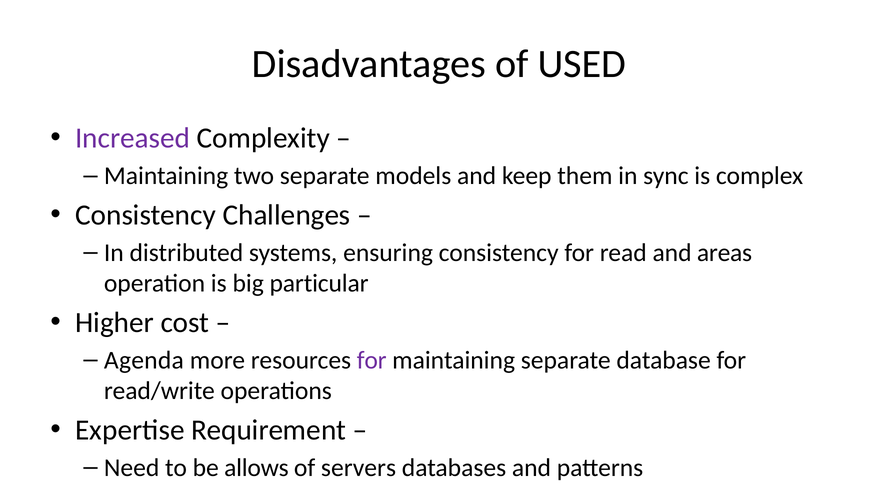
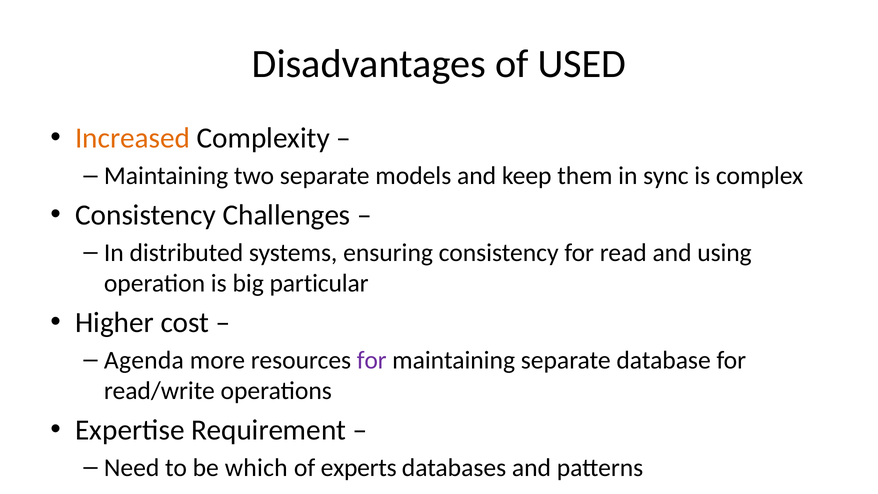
Increased colour: purple -> orange (133, 138)
areas: areas -> using (724, 253)
allows: allows -> which (256, 468)
servers: servers -> experts (359, 468)
